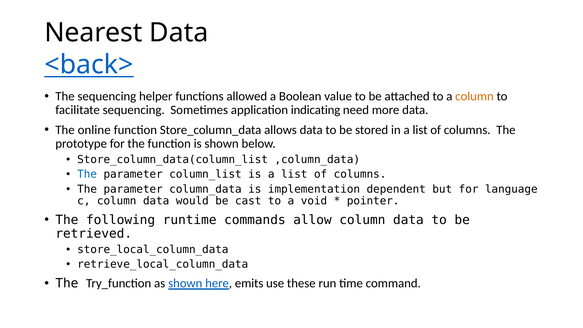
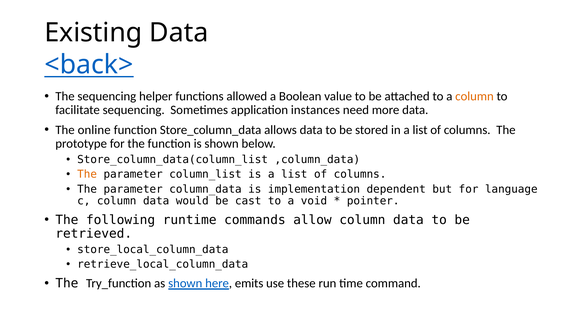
Nearest: Nearest -> Existing (93, 33)
indicating: indicating -> instances (315, 110)
The colour: blue -> orange (87, 174)
